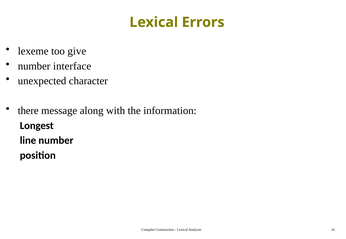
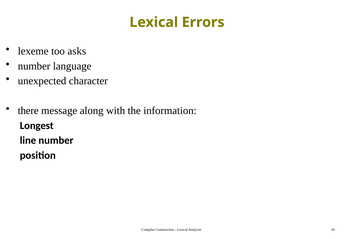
give: give -> asks (77, 51)
interface: interface -> language (72, 66)
